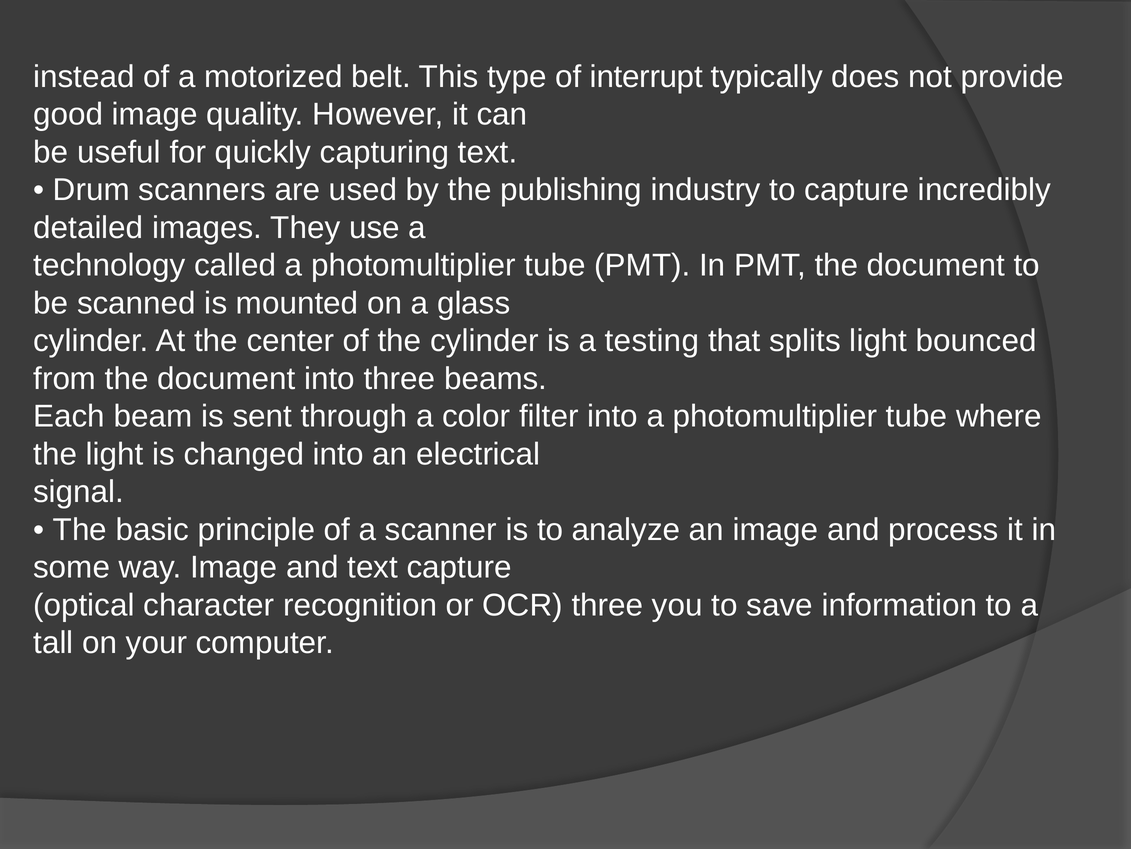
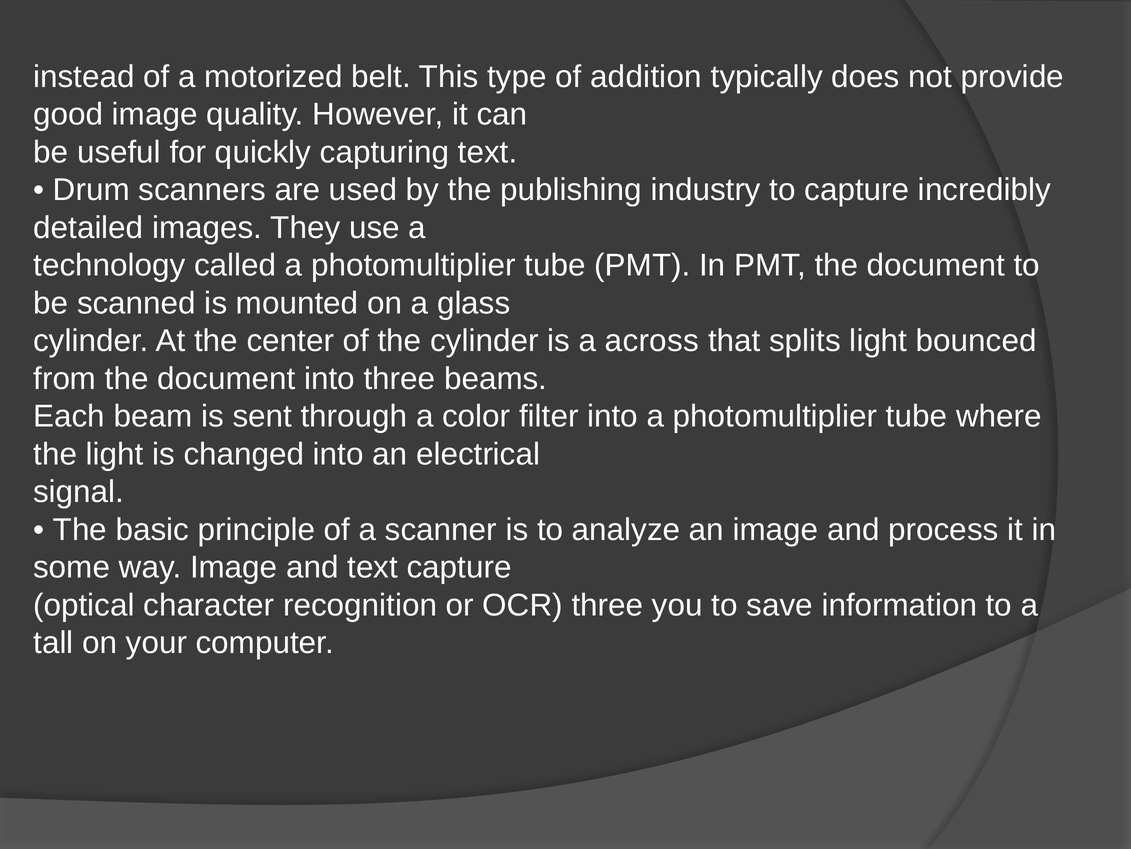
interrupt: interrupt -> addition (646, 77)
testing: testing -> across (652, 341)
